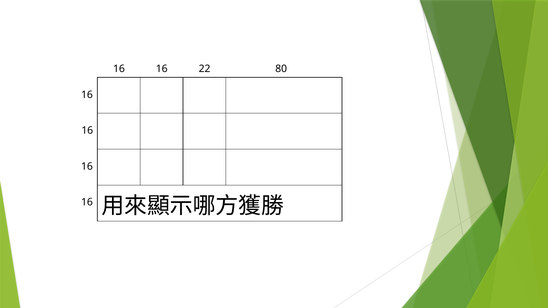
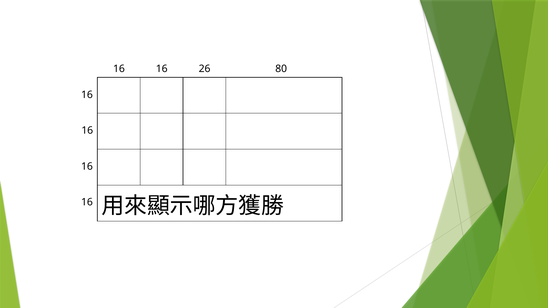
22: 22 -> 26 (205, 69)
